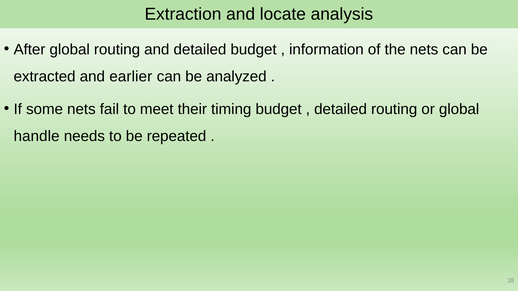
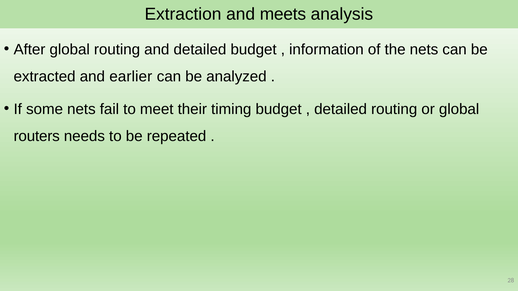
locate: locate -> meets (283, 14)
handle: handle -> routers (37, 136)
